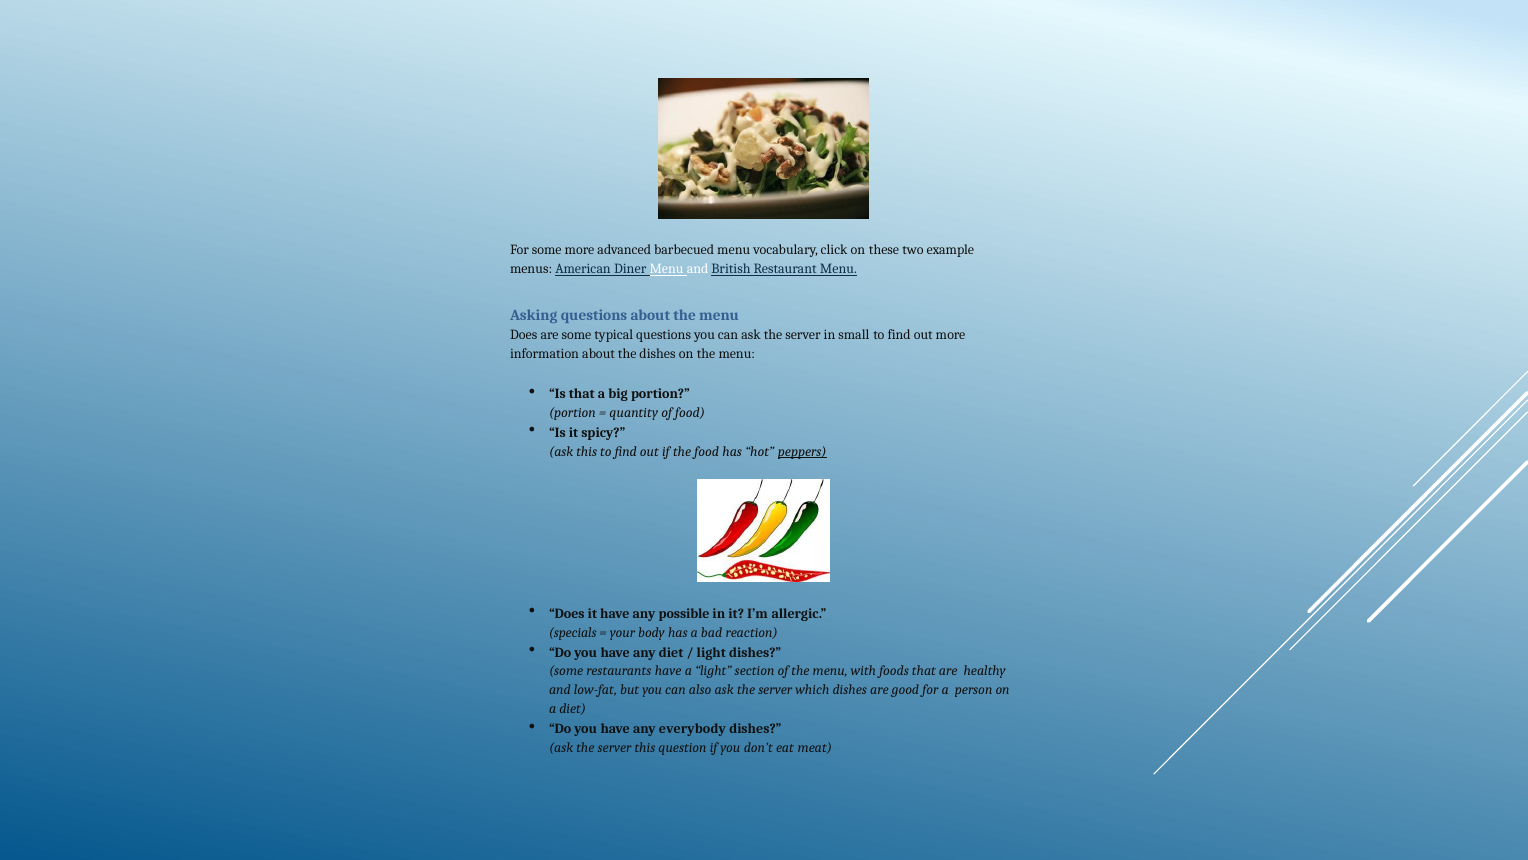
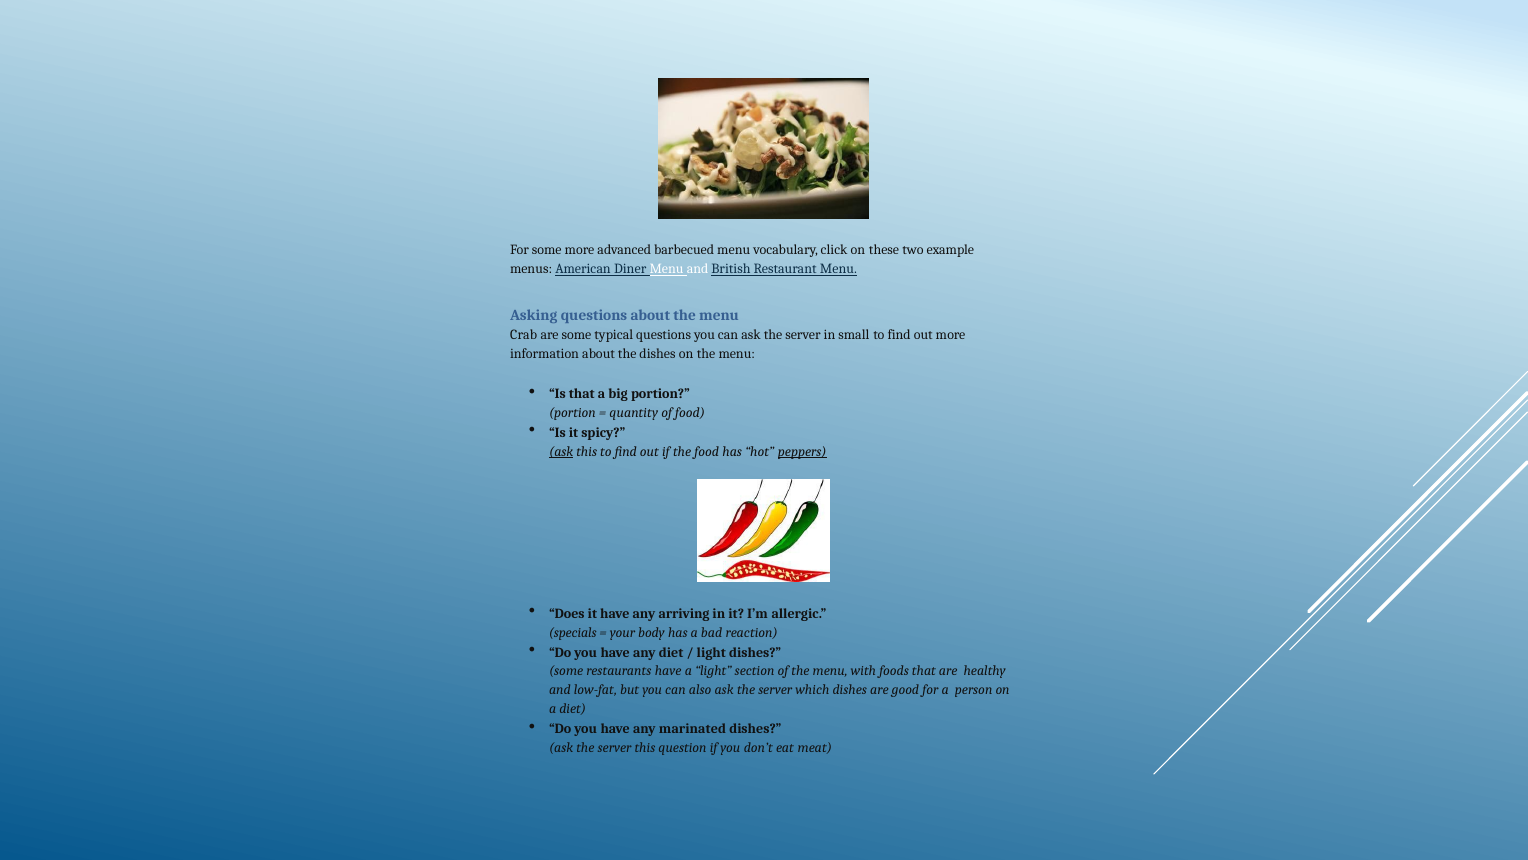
Does: Does -> Crab (524, 335)
ask underline: none -> present (561, 451)
possible: possible -> arriving (684, 613)
everybody: everybody -> marinated (692, 728)
